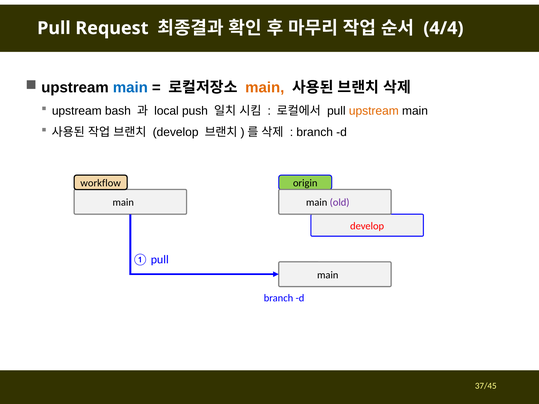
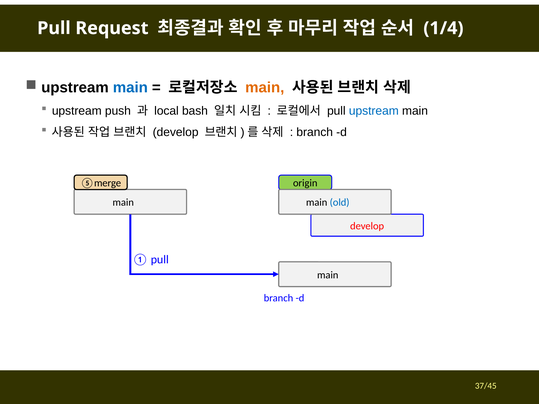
4/4: 4/4 -> 1/4 (443, 28)
bash: bash -> push (118, 111)
push: push -> bash (195, 111)
upstream colour: orange -> blue (374, 111)
workflow: workflow -> ⑤merge (101, 183)
old colour: purple -> blue (340, 203)
